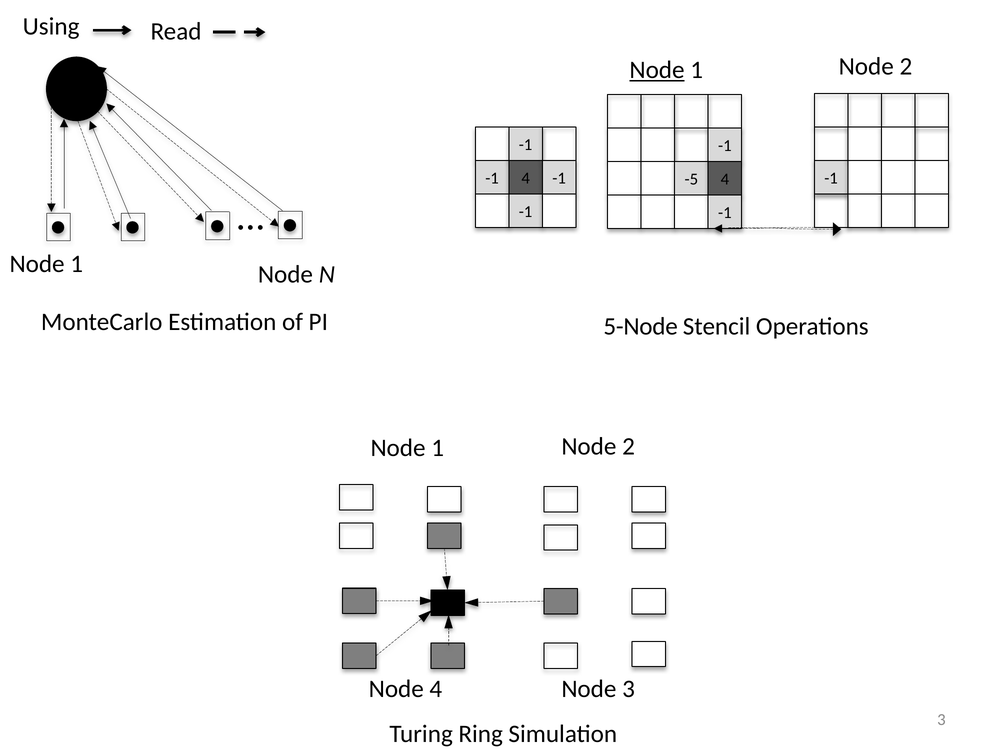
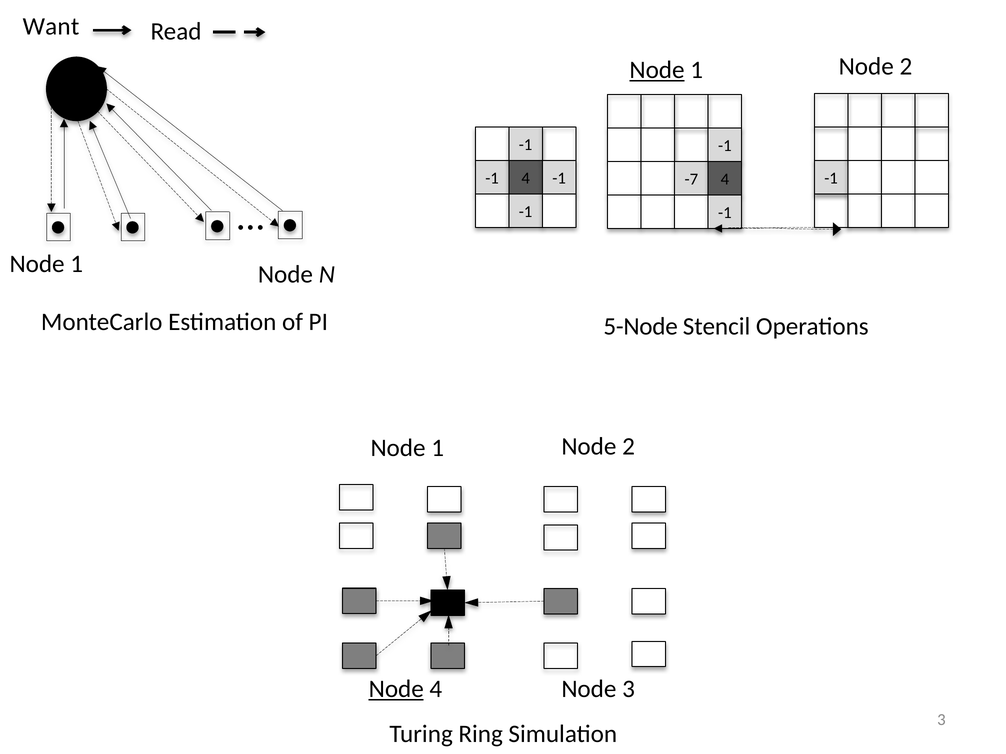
Using: Using -> Want (51, 27)
-5: -5 -> -7 (691, 179)
Node underline: none -> present (396, 689)
